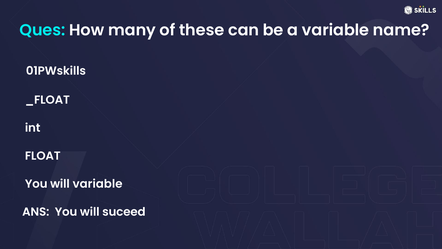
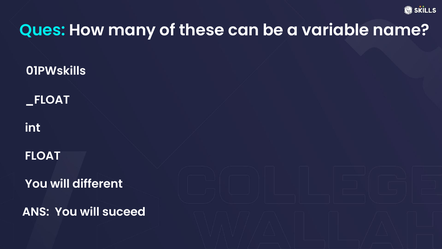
will variable: variable -> different (98, 184)
